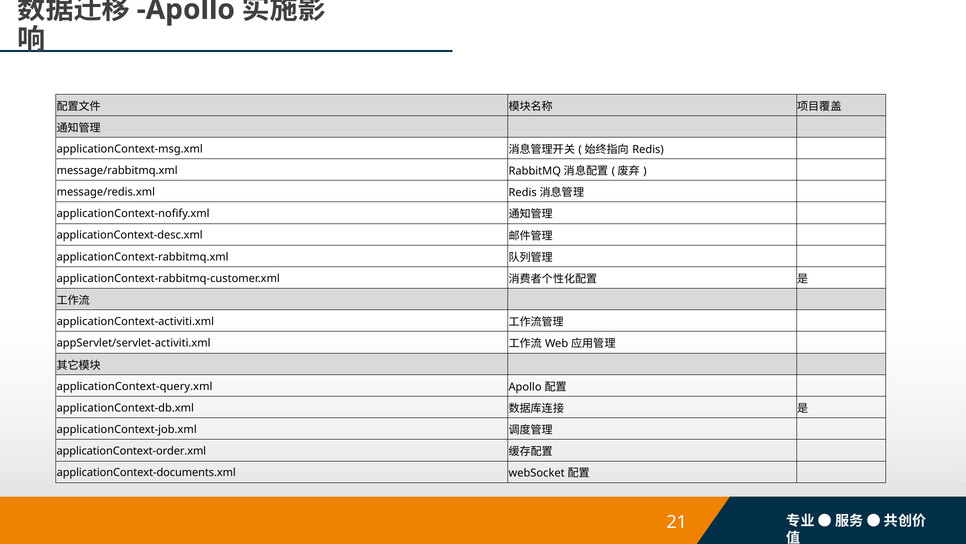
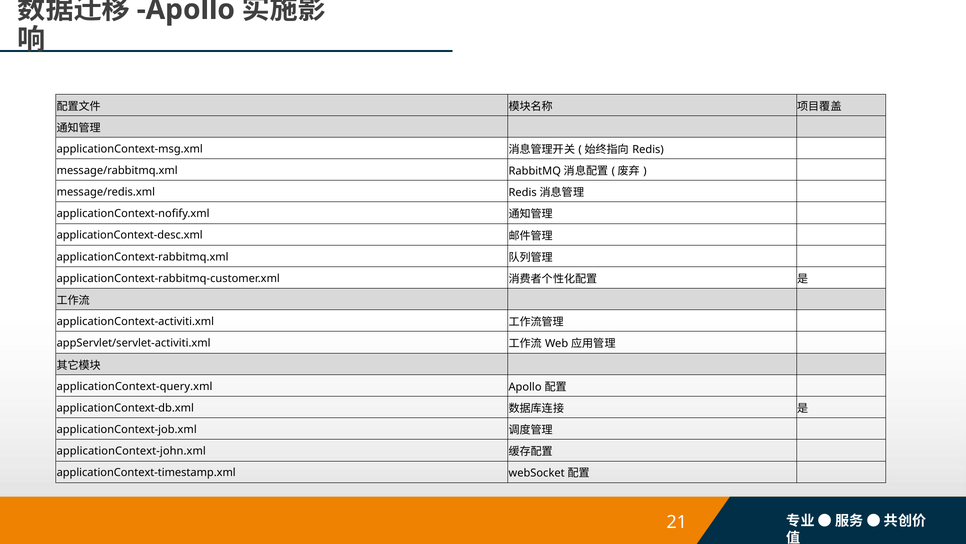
applicationContext-order.xml: applicationContext-order.xml -> applicationContext-john.xml (131, 451)
applicationContext-documents.xml: applicationContext-documents.xml -> applicationContext-timestamp.xml (146, 472)
